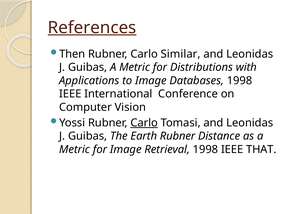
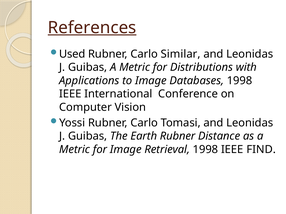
Then: Then -> Used (72, 54)
Carlo underline: present -> none (144, 123)
THAT: THAT -> FIND (261, 150)
